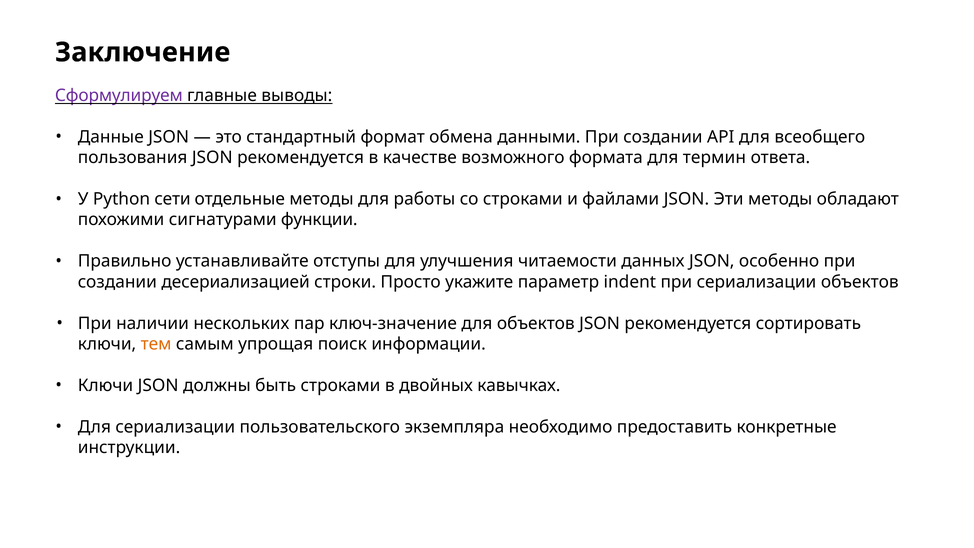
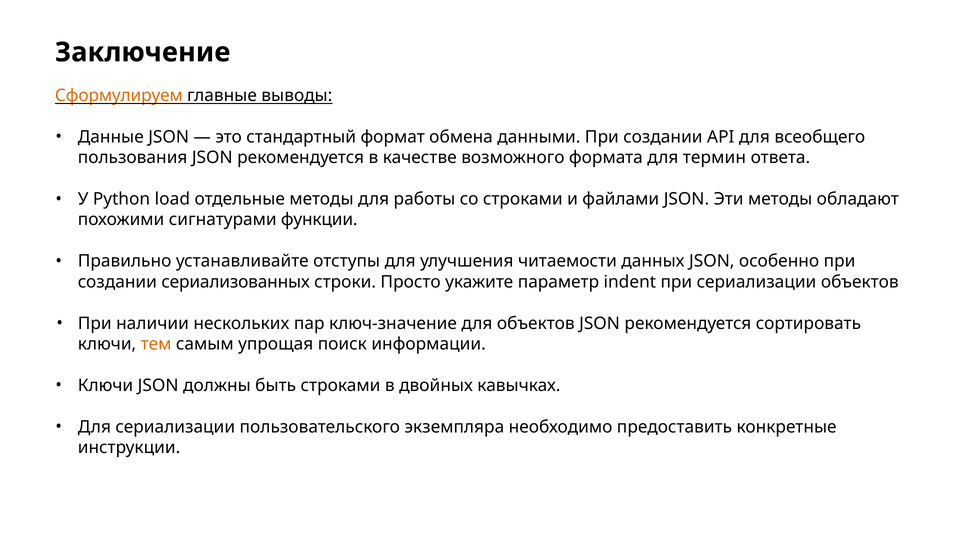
Сформулируем colour: purple -> orange (119, 95)
сети: сети -> load (172, 199)
десериализацией: десериализацией -> сериализованных (236, 282)
